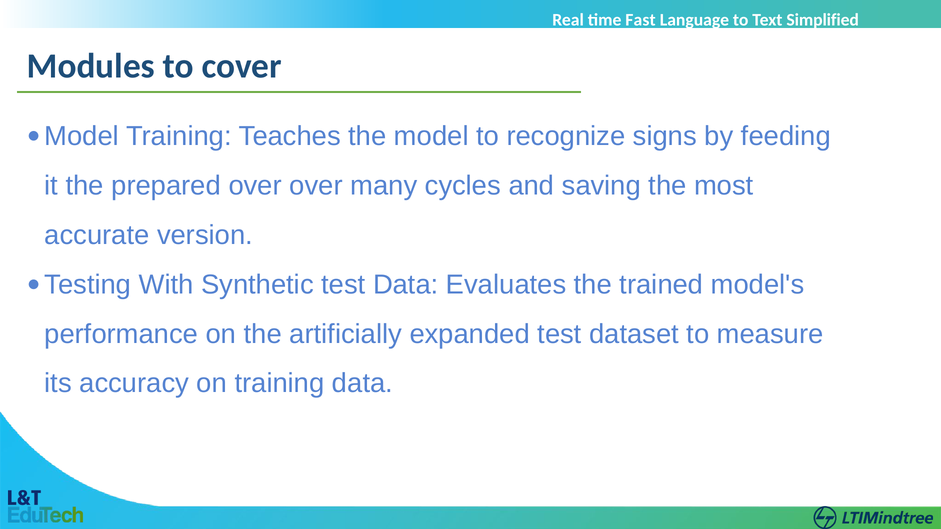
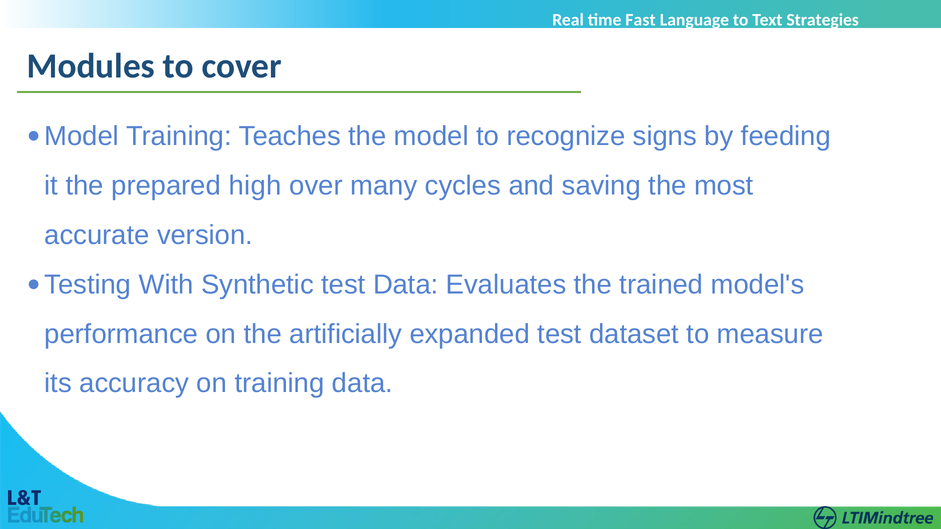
Simplified: Simplified -> Strategies (823, 20)
prepared over: over -> high (255, 186)
